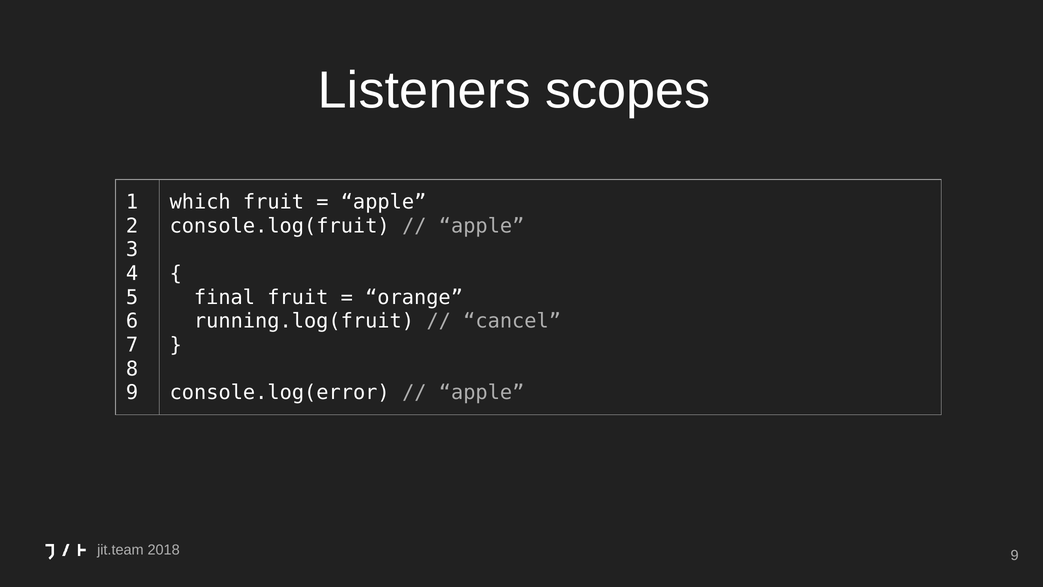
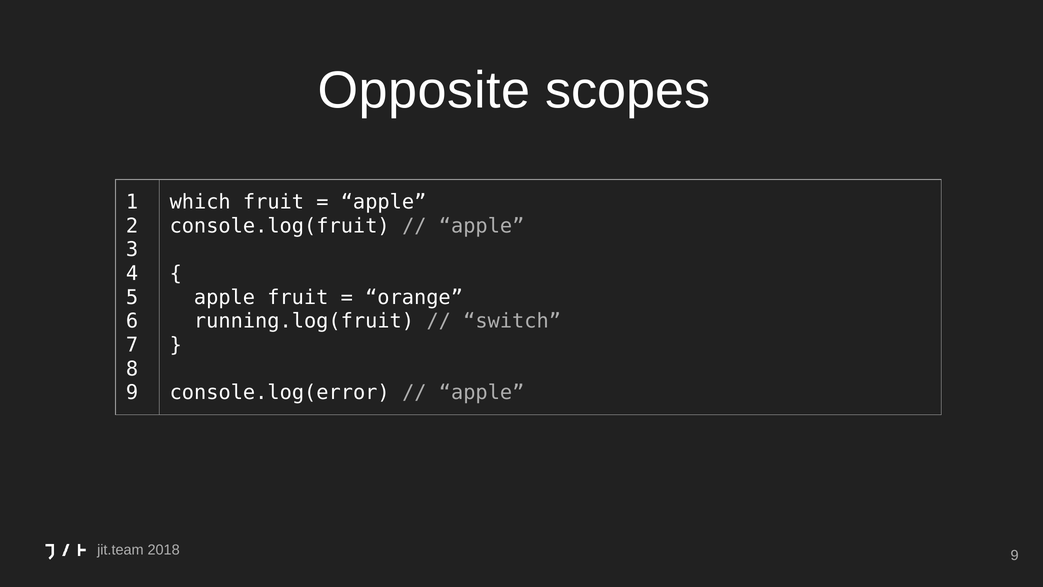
Listeners: Listeners -> Opposite (424, 91)
final: final -> apple (225, 297)
cancel: cancel -> switch (512, 321)
